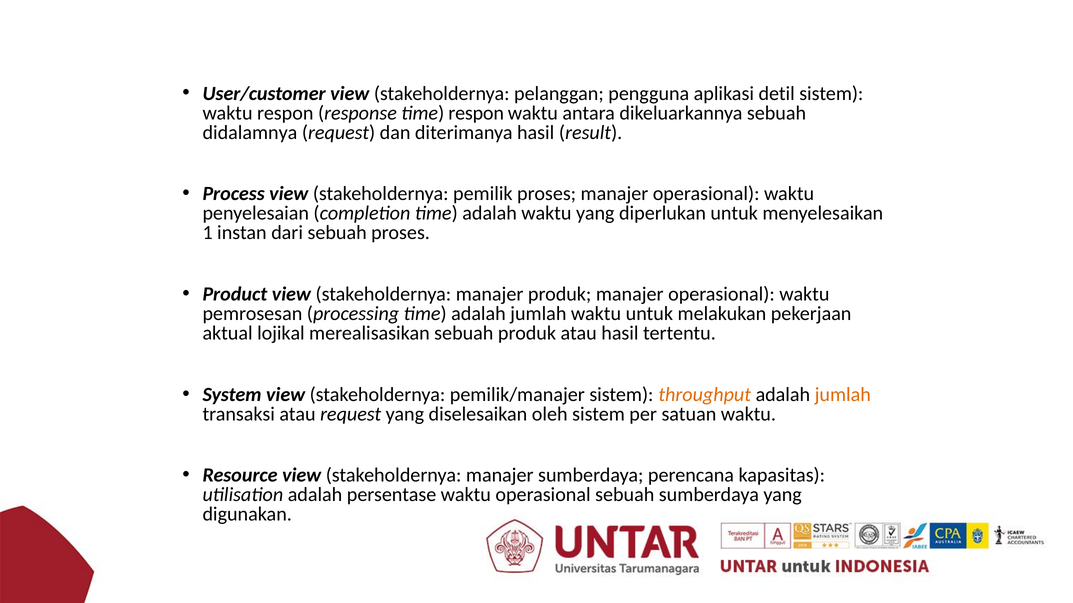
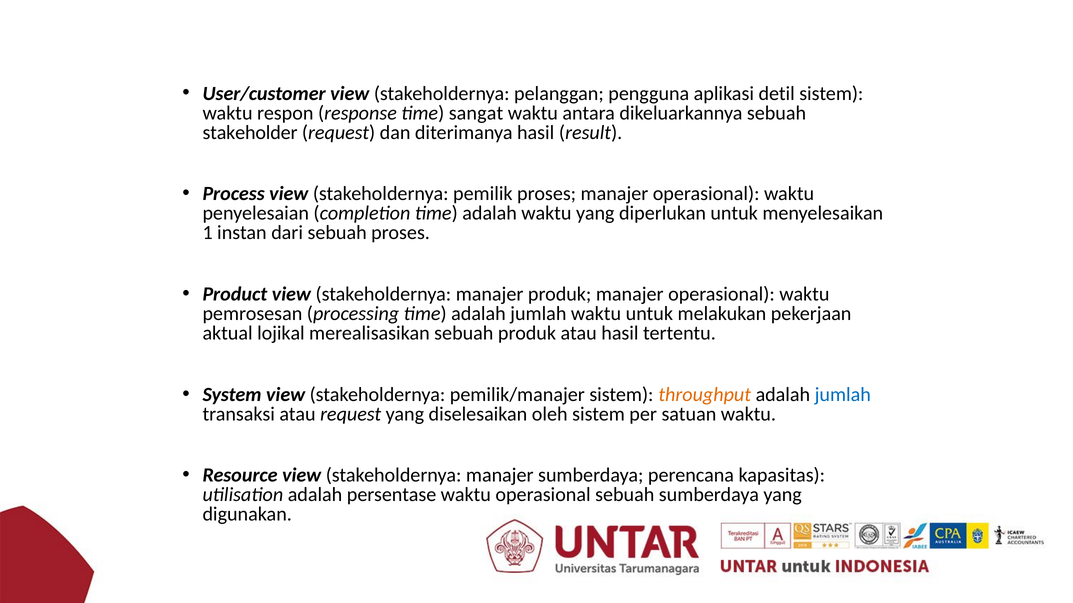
time respon: respon -> sangat (476, 113)
didalamnya: didalamnya -> stakeholder (250, 133)
jumlah colour: orange -> blue (843, 395)
